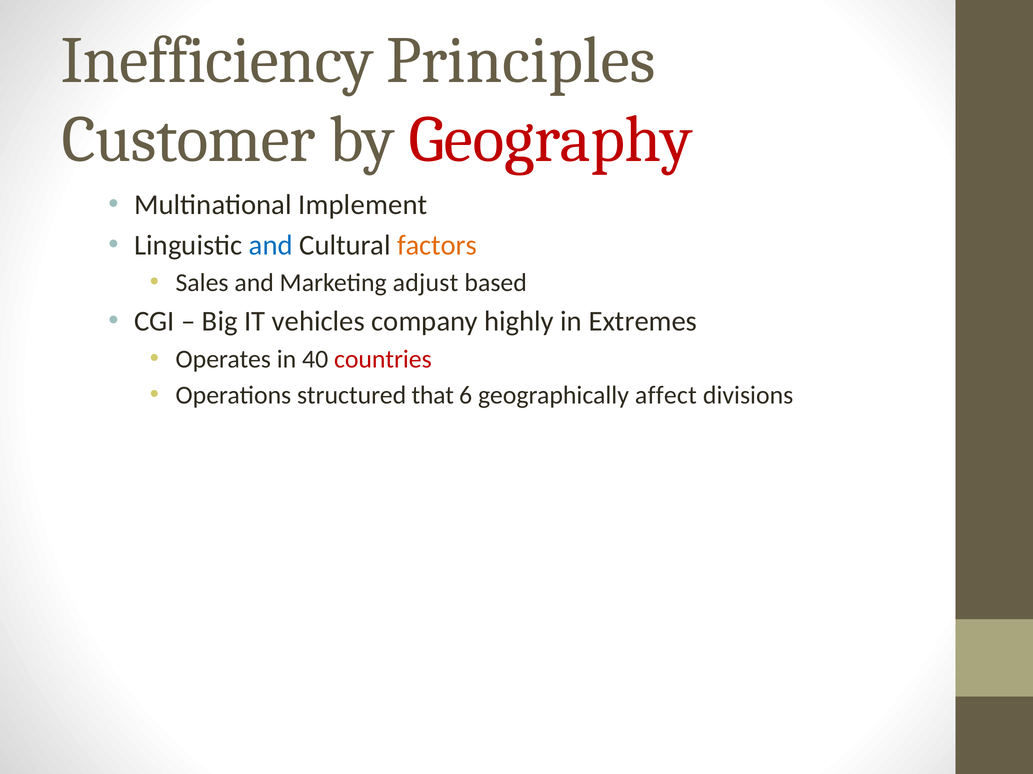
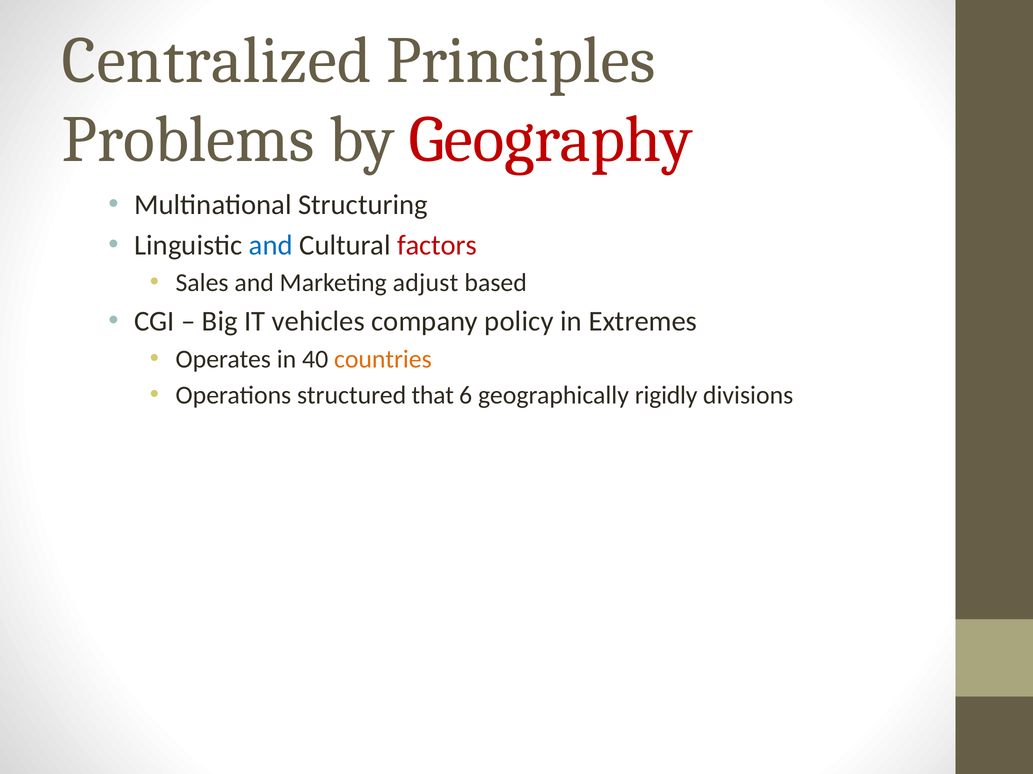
Inefficiency: Inefficiency -> Centralized (217, 61)
Customer: Customer -> Problems (188, 140)
Implement: Implement -> Structuring (363, 205)
factors colour: orange -> red (437, 245)
highly: highly -> policy (519, 322)
countries colour: red -> orange (383, 359)
affect: affect -> rigidly (666, 396)
